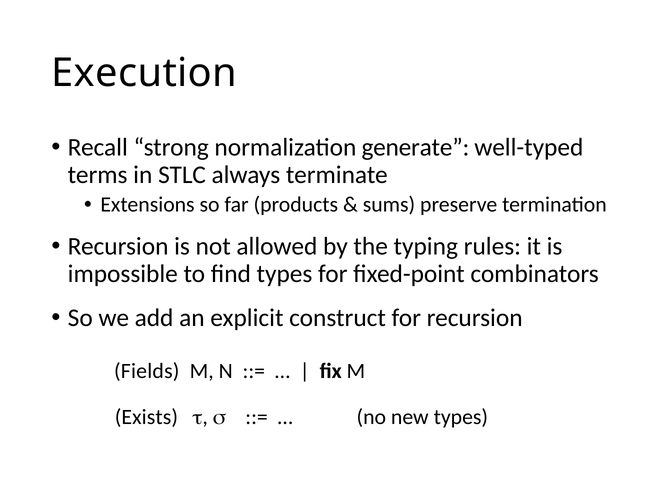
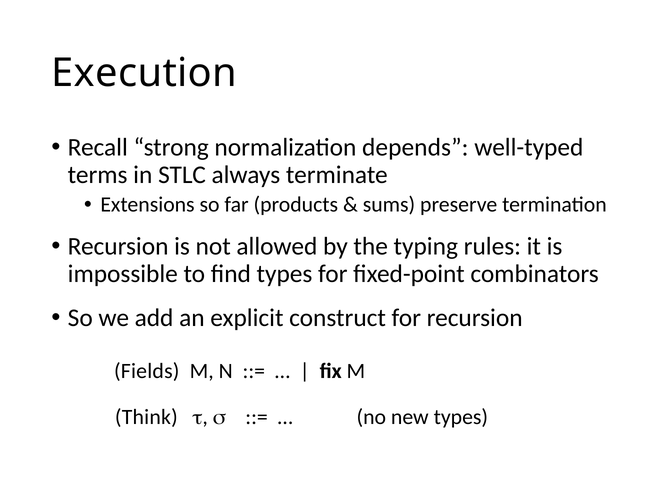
generate: generate -> depends (415, 147)
Exists: Exists -> Think (146, 417)
